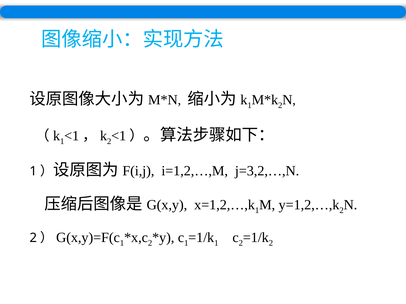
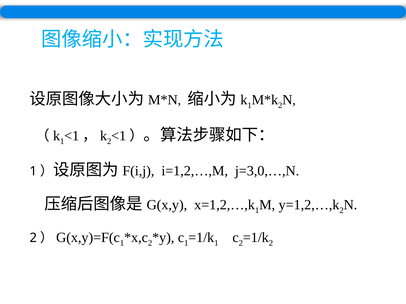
j=3,2,…,N: j=3,2,…,N -> j=3,0,…,N (267, 171)
